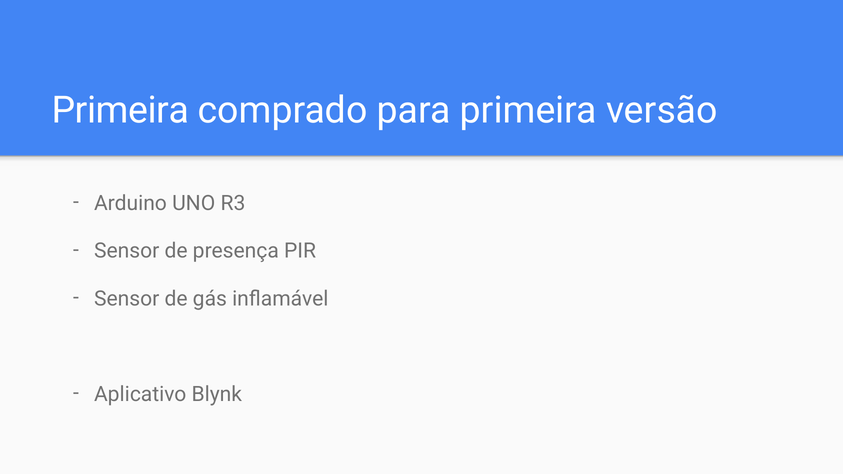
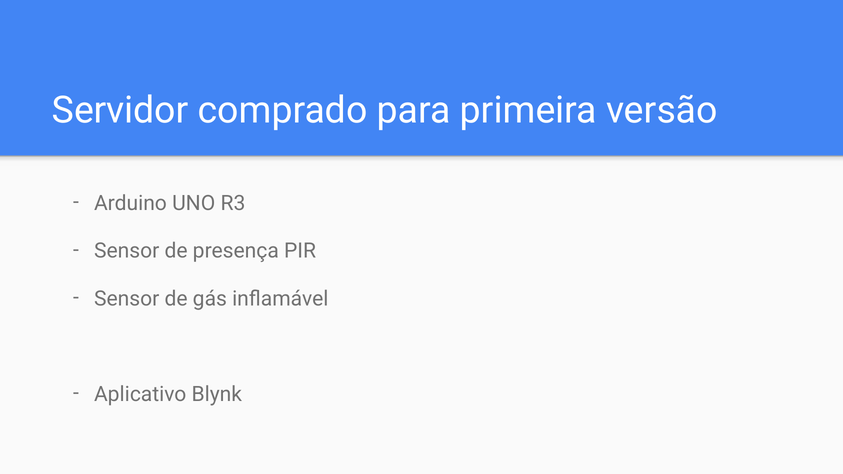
Primeira: Primeira -> Servidor (120, 111)
